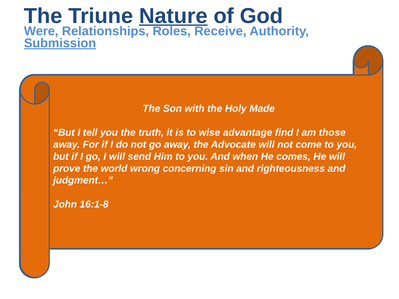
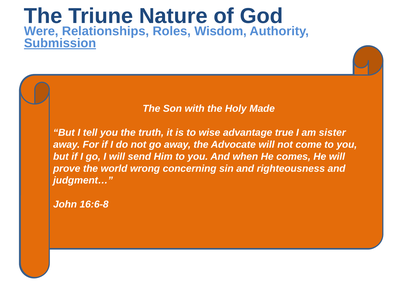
Nature underline: present -> none (173, 16)
Receive: Receive -> Wisdom (220, 31)
find: find -> true (284, 133)
those: those -> sister (332, 133)
16:1-8: 16:1-8 -> 16:6-8 (94, 205)
